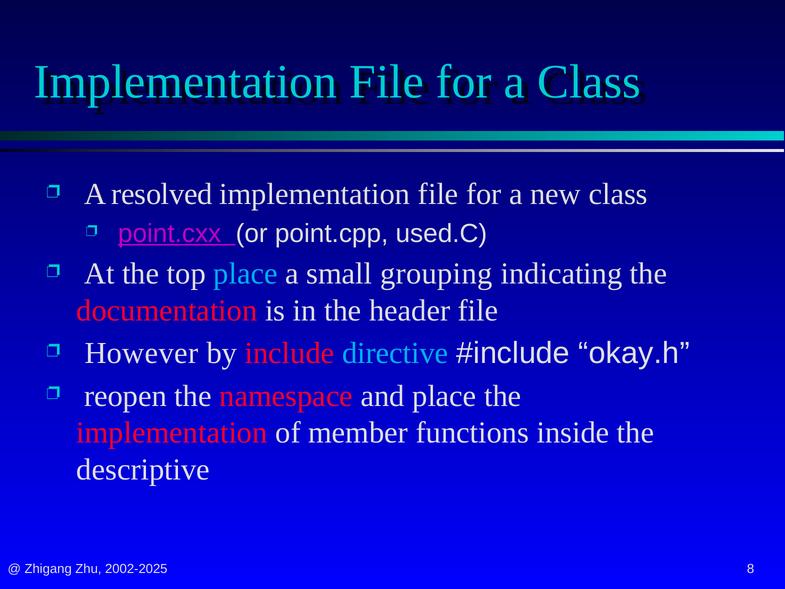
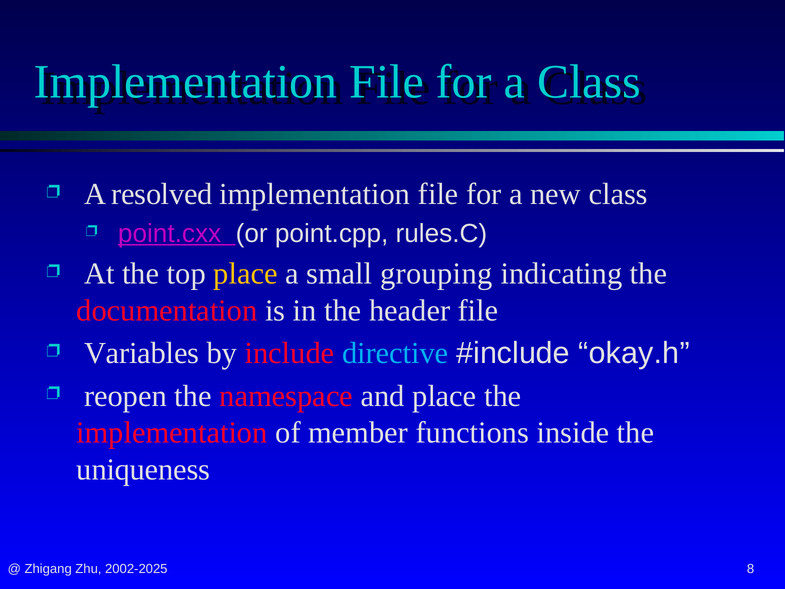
used.C: used.C -> rules.C (441, 233)
place colour: light blue -> yellow (246, 274)
However: However -> Variables (142, 353)
descriptive: descriptive -> uniqueness (143, 469)
